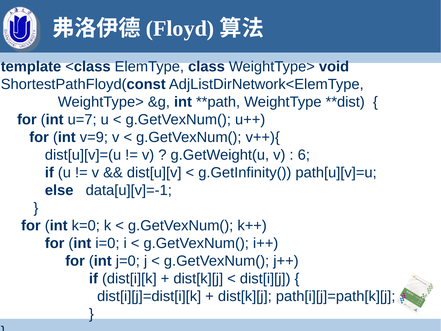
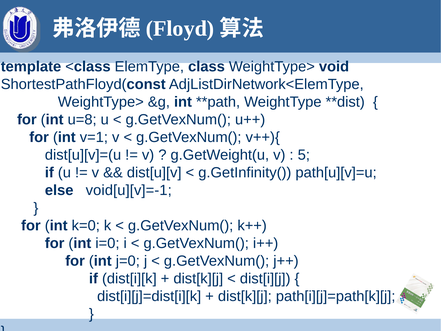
u=7: u=7 -> u=8 (82, 120)
v=9: v=9 -> v=1 (94, 137)
6: 6 -> 5 (304, 155)
data[u][v]=-1: data[u][v]=-1 -> void[u][v]=-1 (129, 190)
